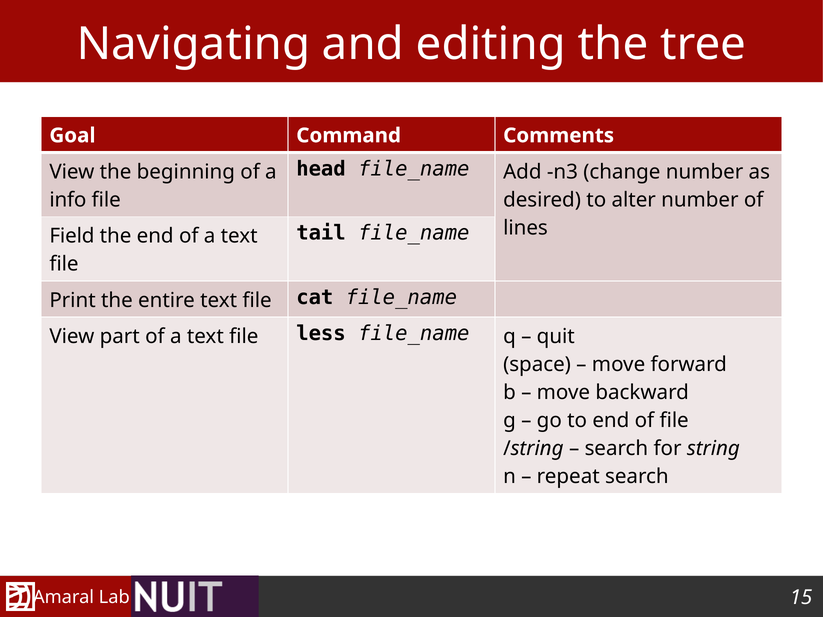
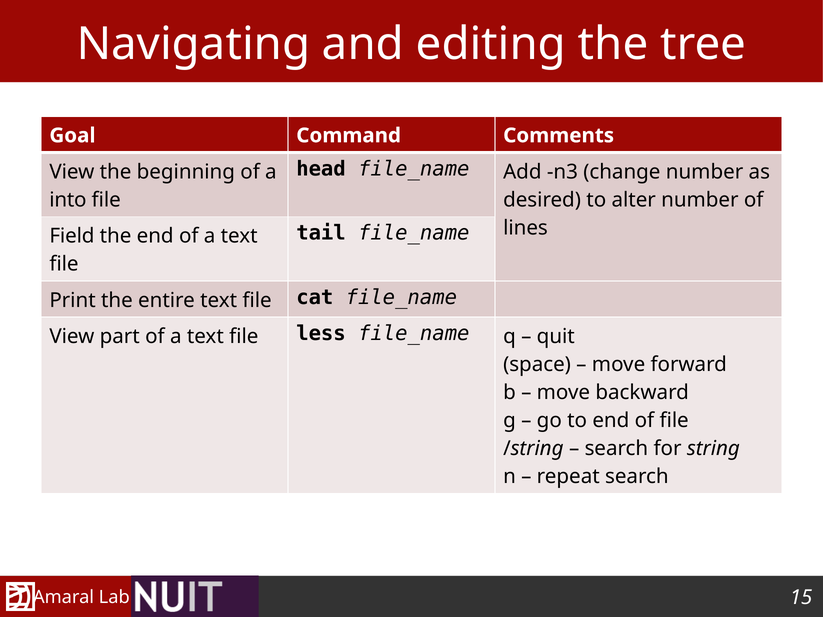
info: info -> into (68, 200)
